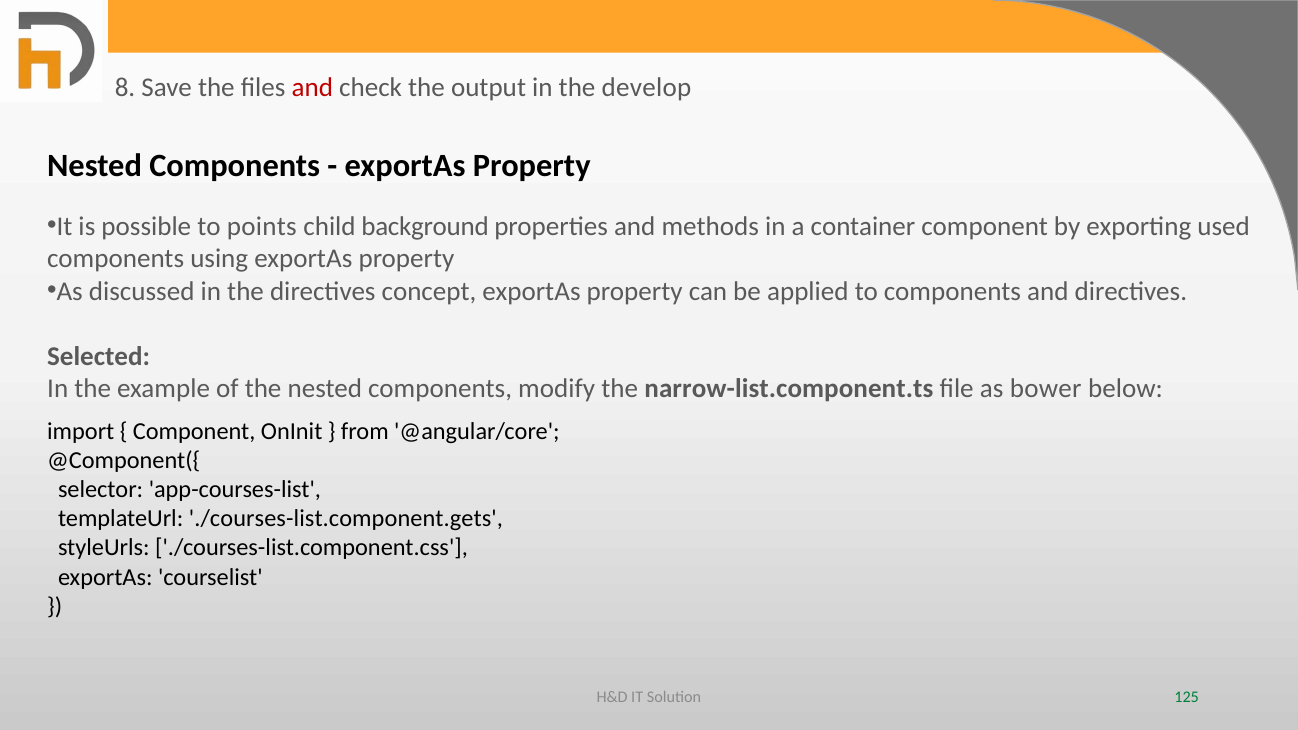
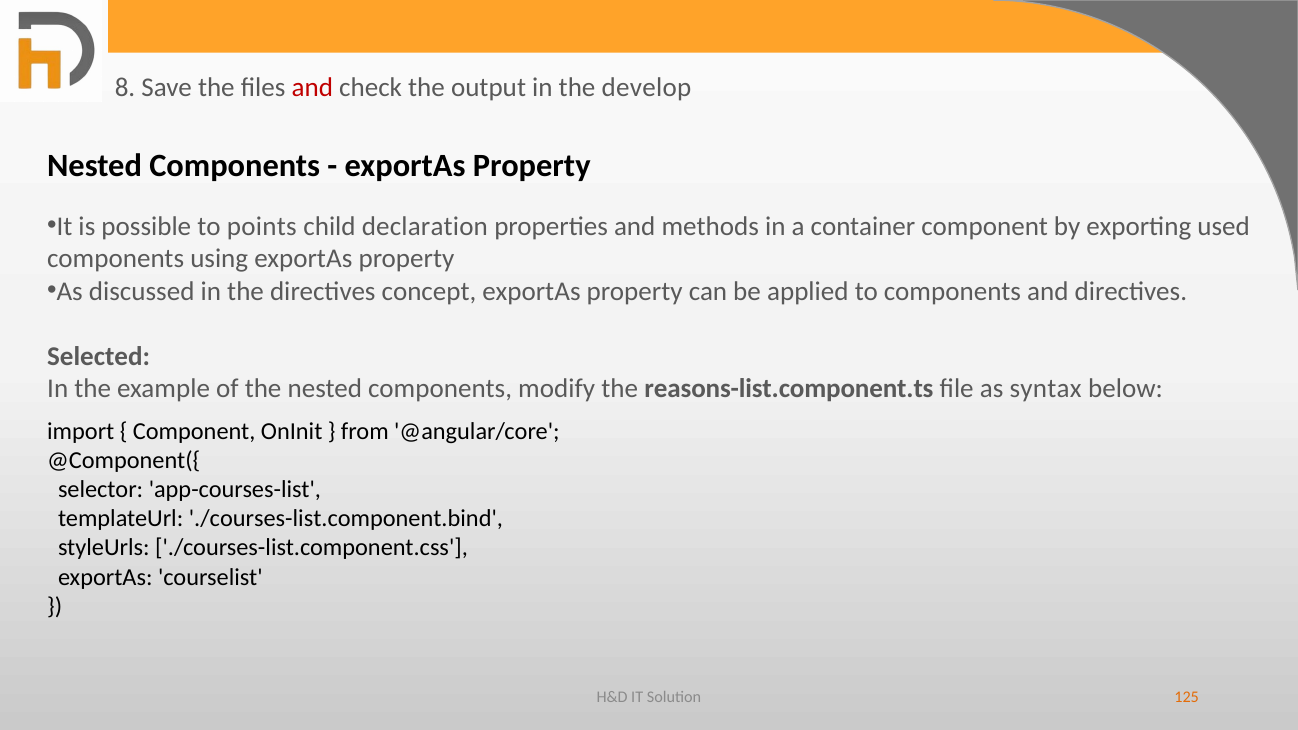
background: background -> declaration (425, 226)
narrow-list.component.ts: narrow-list.component.ts -> reasons-list.component.ts (789, 389)
bower: bower -> syntax (1046, 389)
./courses-list.component.gets: ./courses-list.component.gets -> ./courses-list.component.bind (346, 519)
125 colour: green -> orange (1187, 697)
